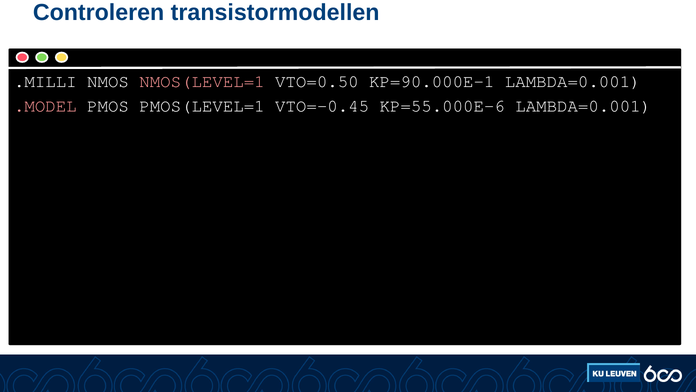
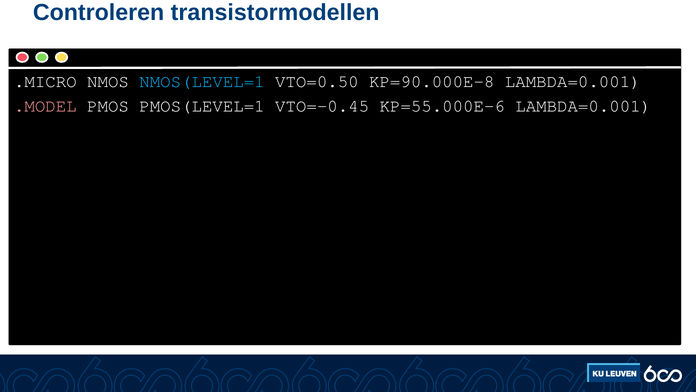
.MILLI: .MILLI -> .MICRO (45, 81)
NMOS(LEVEL=1 colour: pink -> light blue (202, 81)
KP=90.000E-1: KP=90.000E-1 -> KP=90.000E-8 (432, 81)
